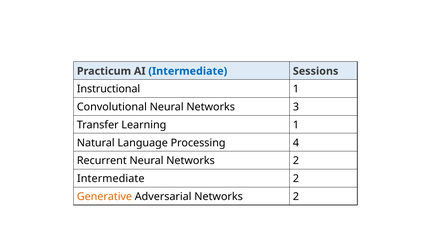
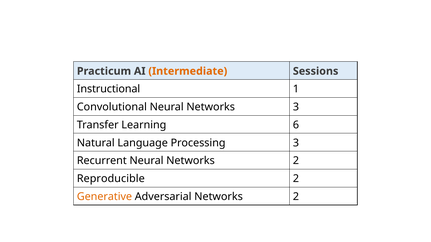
Intermediate colour: blue -> orange (188, 71)
Learning 1: 1 -> 6 (296, 125)
Processing 4: 4 -> 3 (296, 143)
Intermediate: Intermediate -> Reproducible (111, 179)
